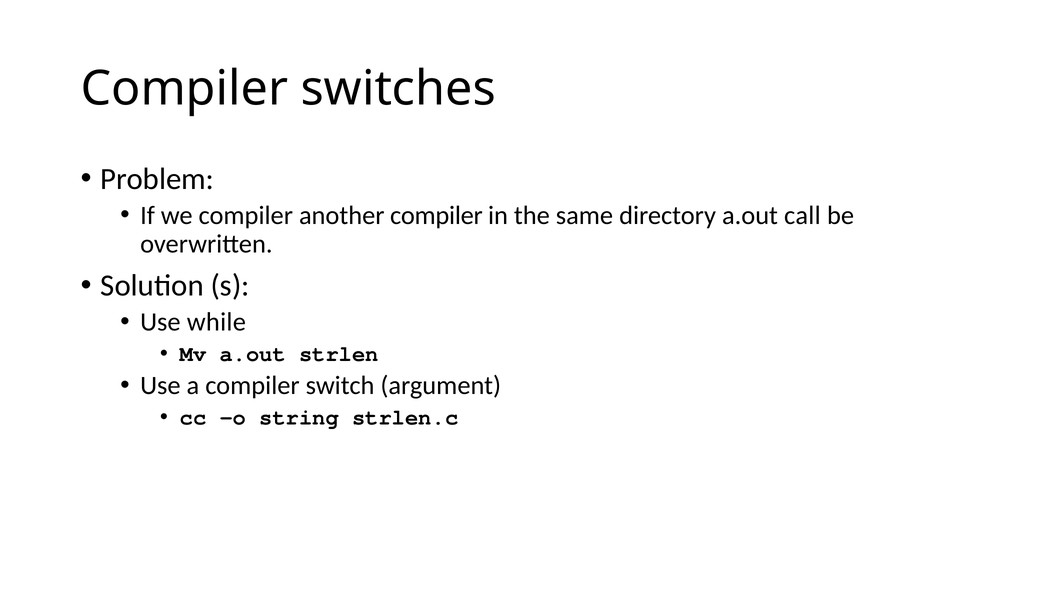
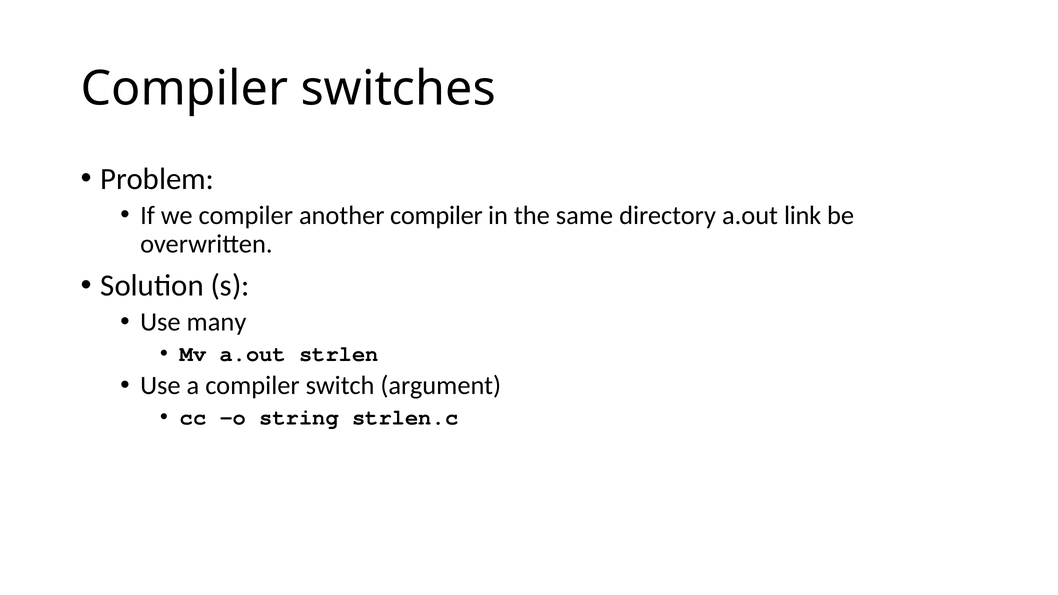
call: call -> link (803, 215)
while: while -> many (216, 322)
